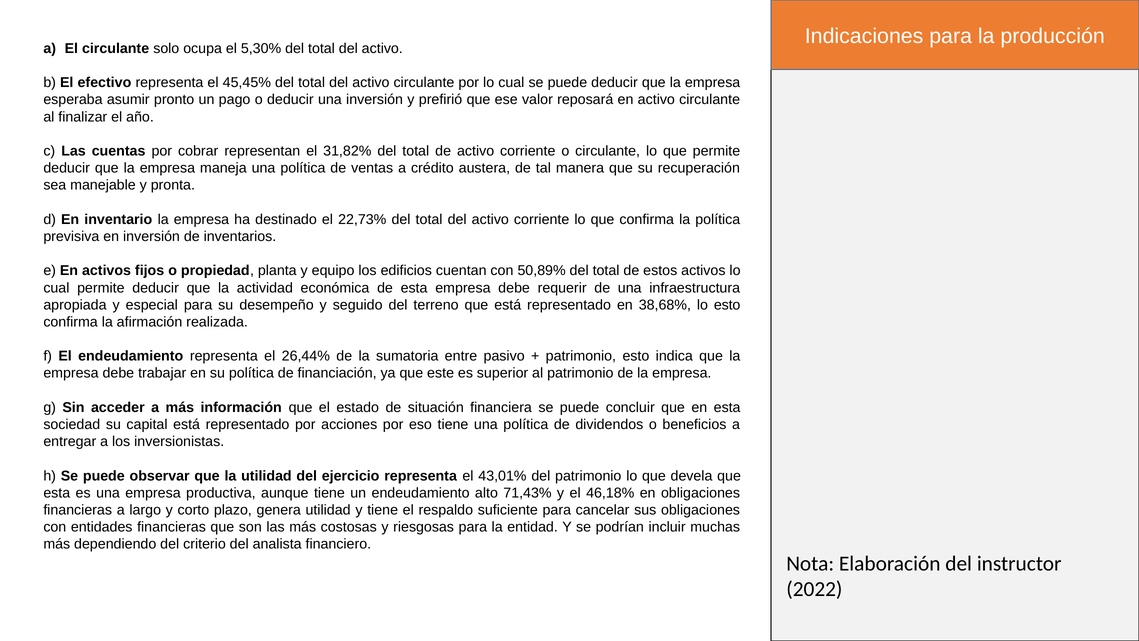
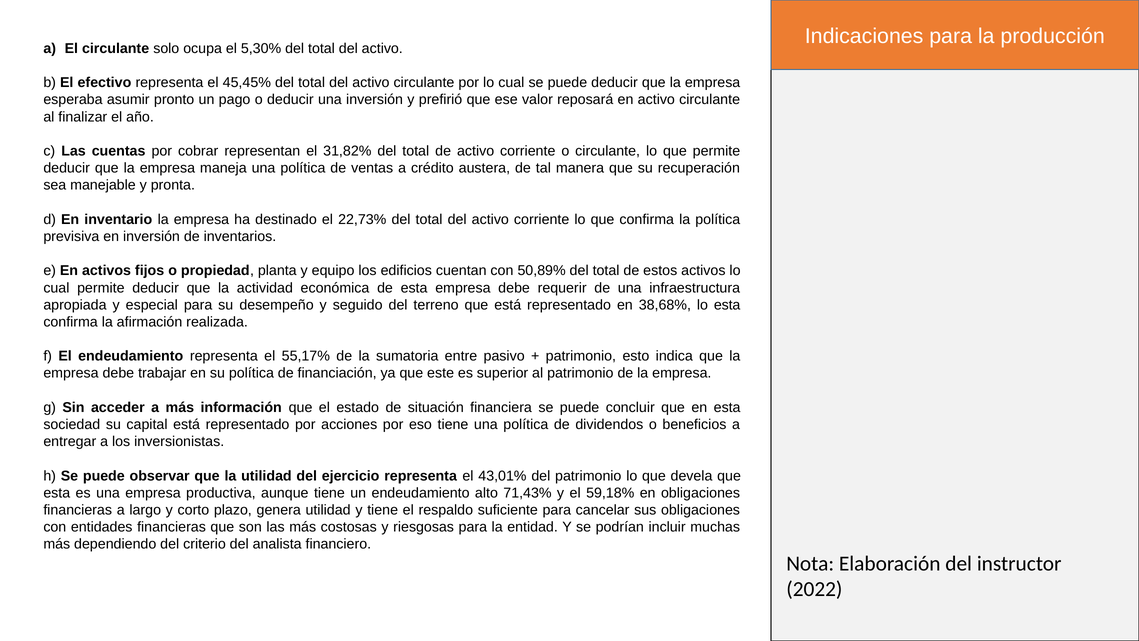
lo esto: esto -> esta (727, 305)
26,44%: 26,44% -> 55,17% (306, 356)
46,18%: 46,18% -> 59,18% (610, 493)
